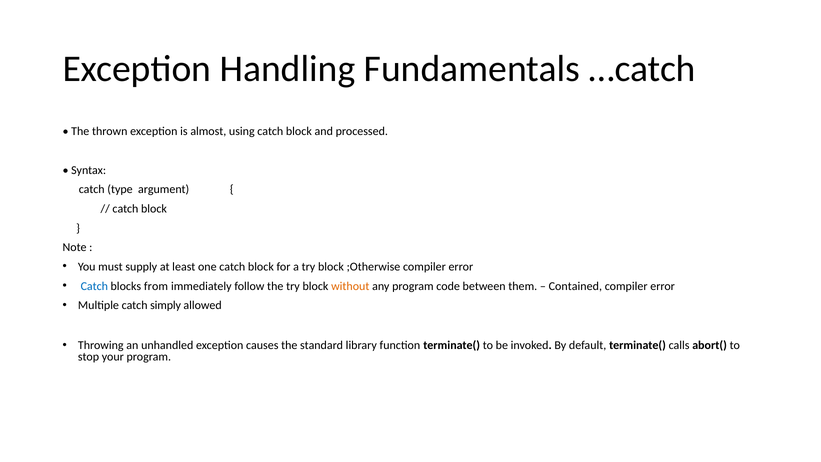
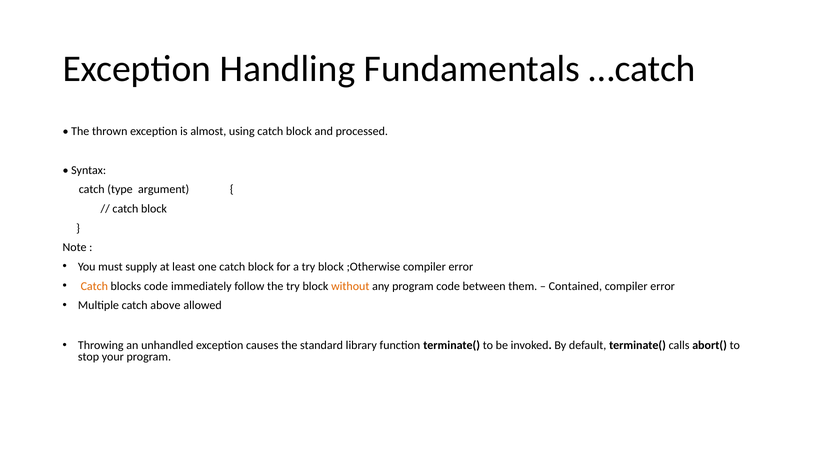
Catch colour: blue -> orange (94, 286)
blocks from: from -> code (156, 286)
simply: simply -> above (165, 305)
